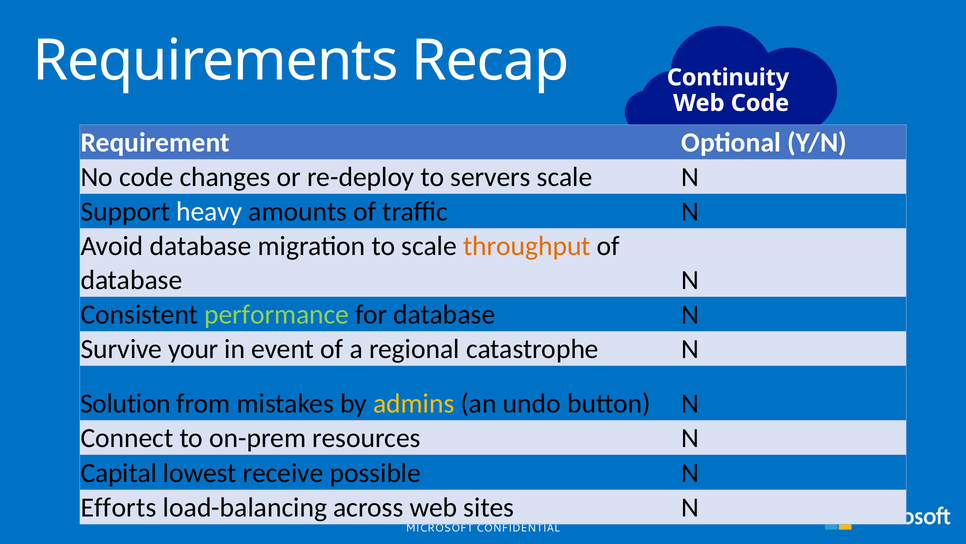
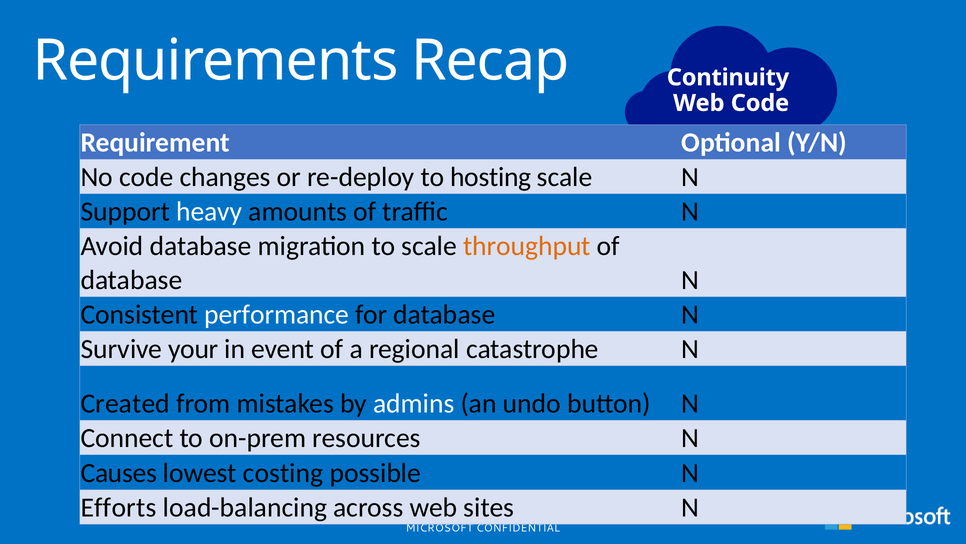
servers: servers -> hosting (491, 177)
performance colour: light green -> white (277, 314)
Solution: Solution -> Created (125, 403)
admins colour: yellow -> white (414, 403)
Capital: Capital -> Causes (119, 472)
receive: receive -> costing (283, 472)
